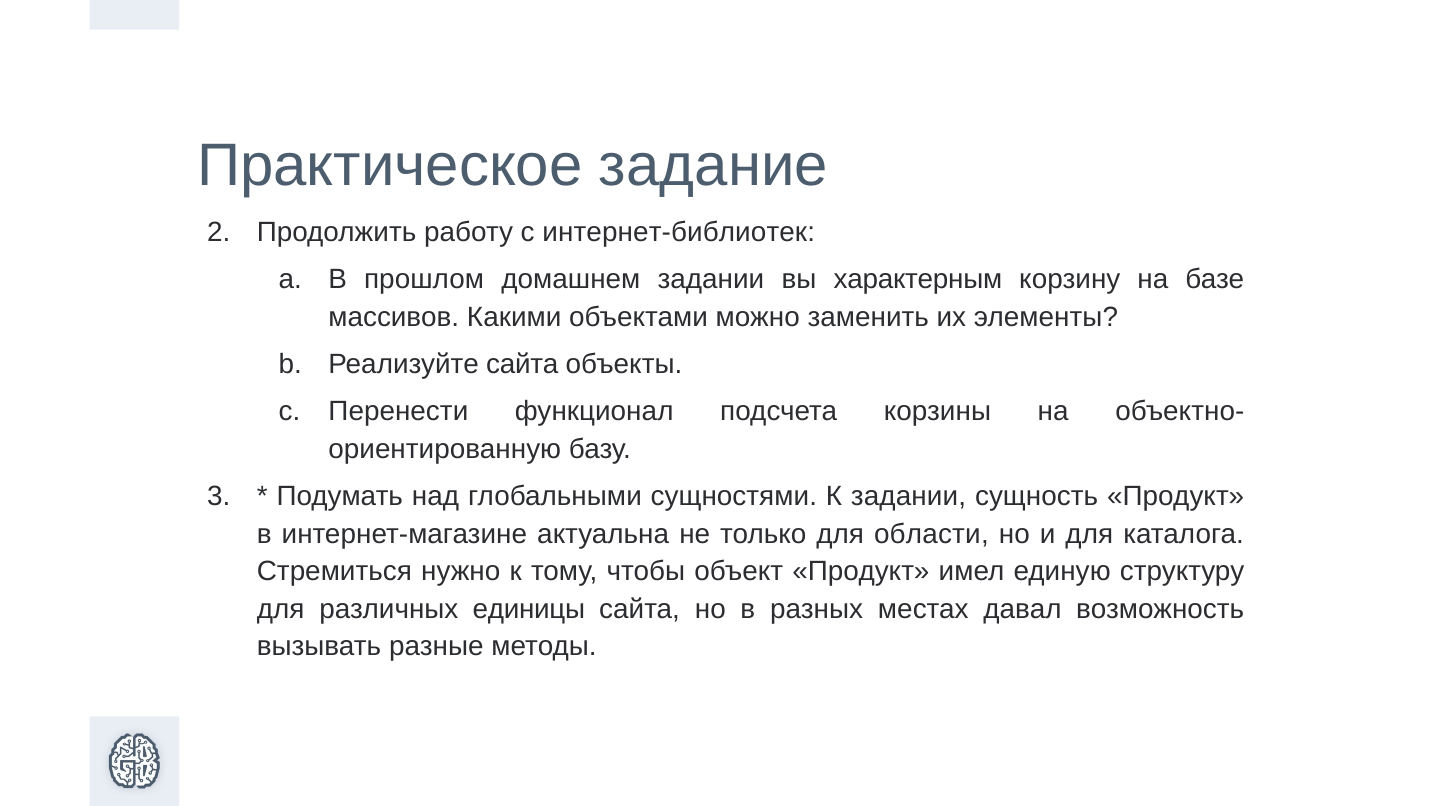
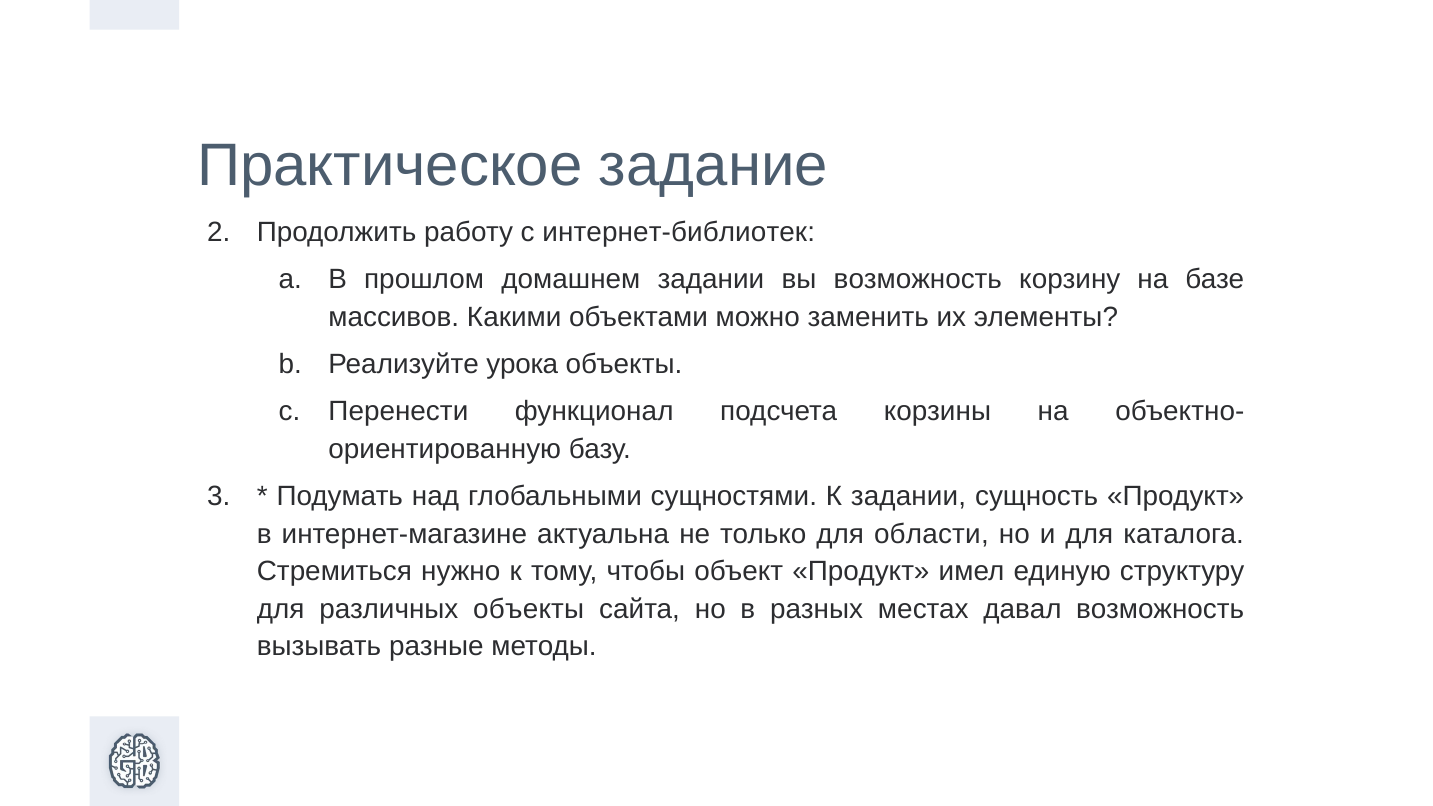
вы характерным: характерным -> возможность (918, 279)
Реализуйте сайта: сайта -> урока (522, 364)
различных единицы: единицы -> объекты (529, 609)
